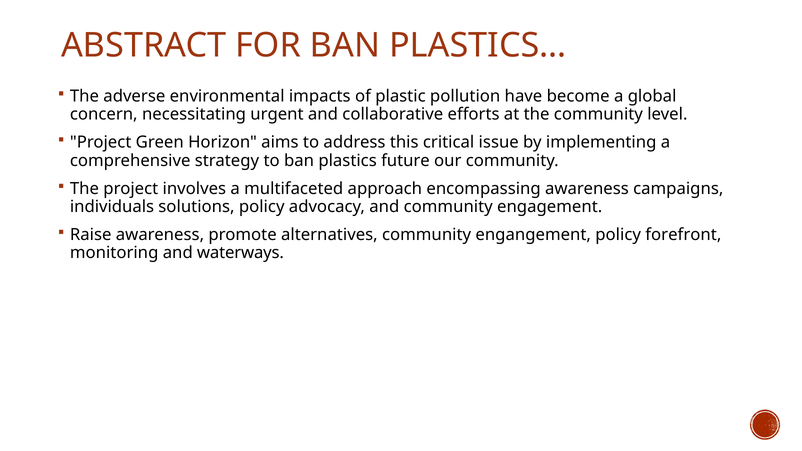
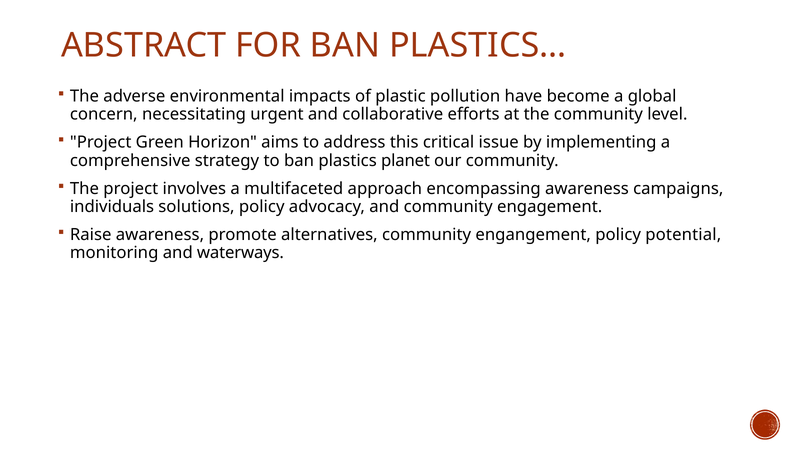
future: future -> planet (406, 161)
forefront: forefront -> potential (683, 235)
